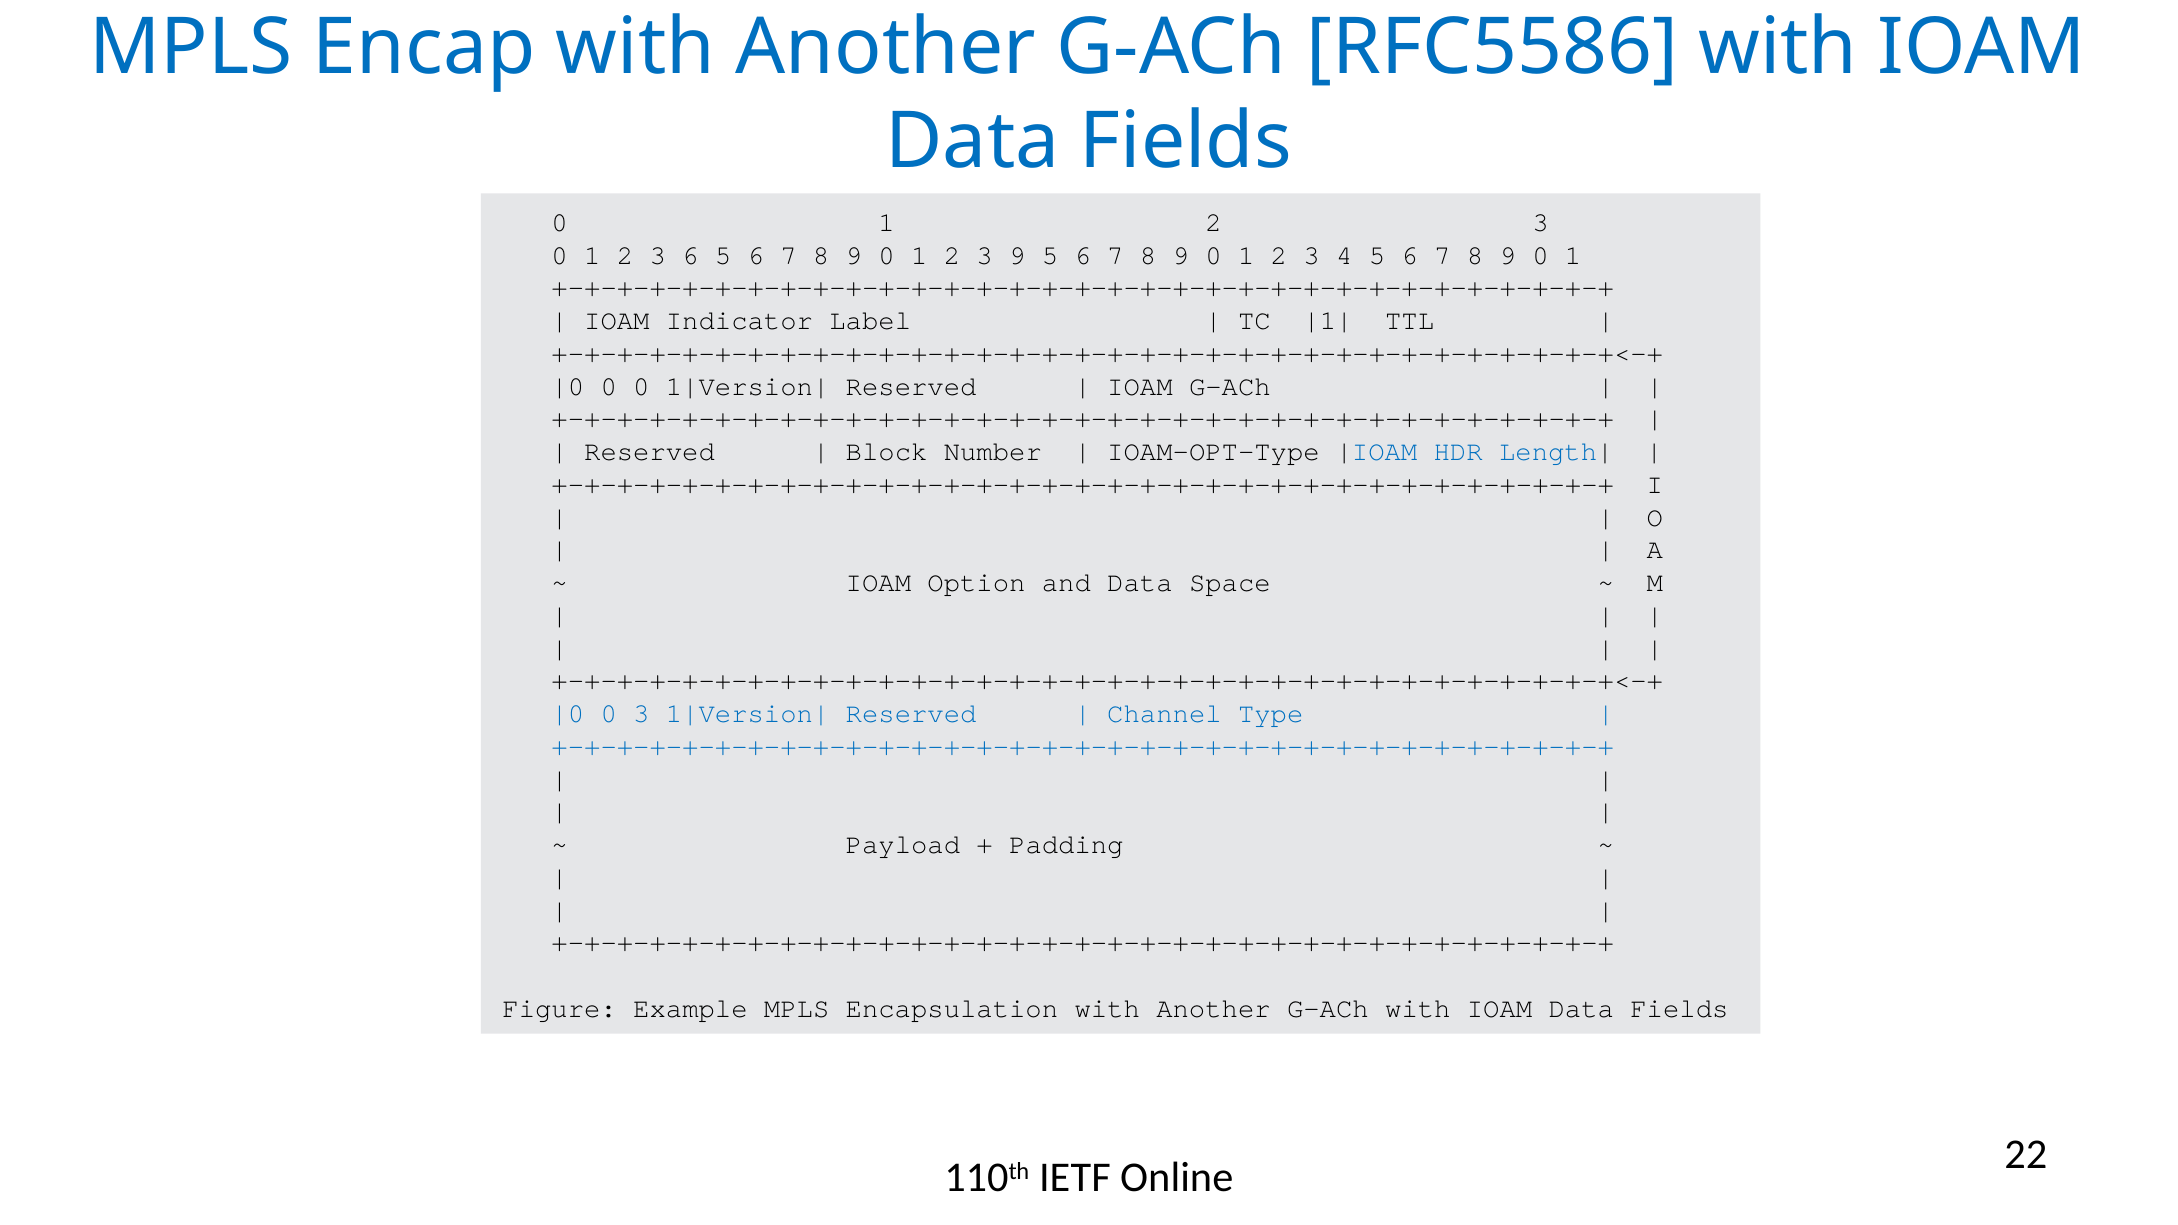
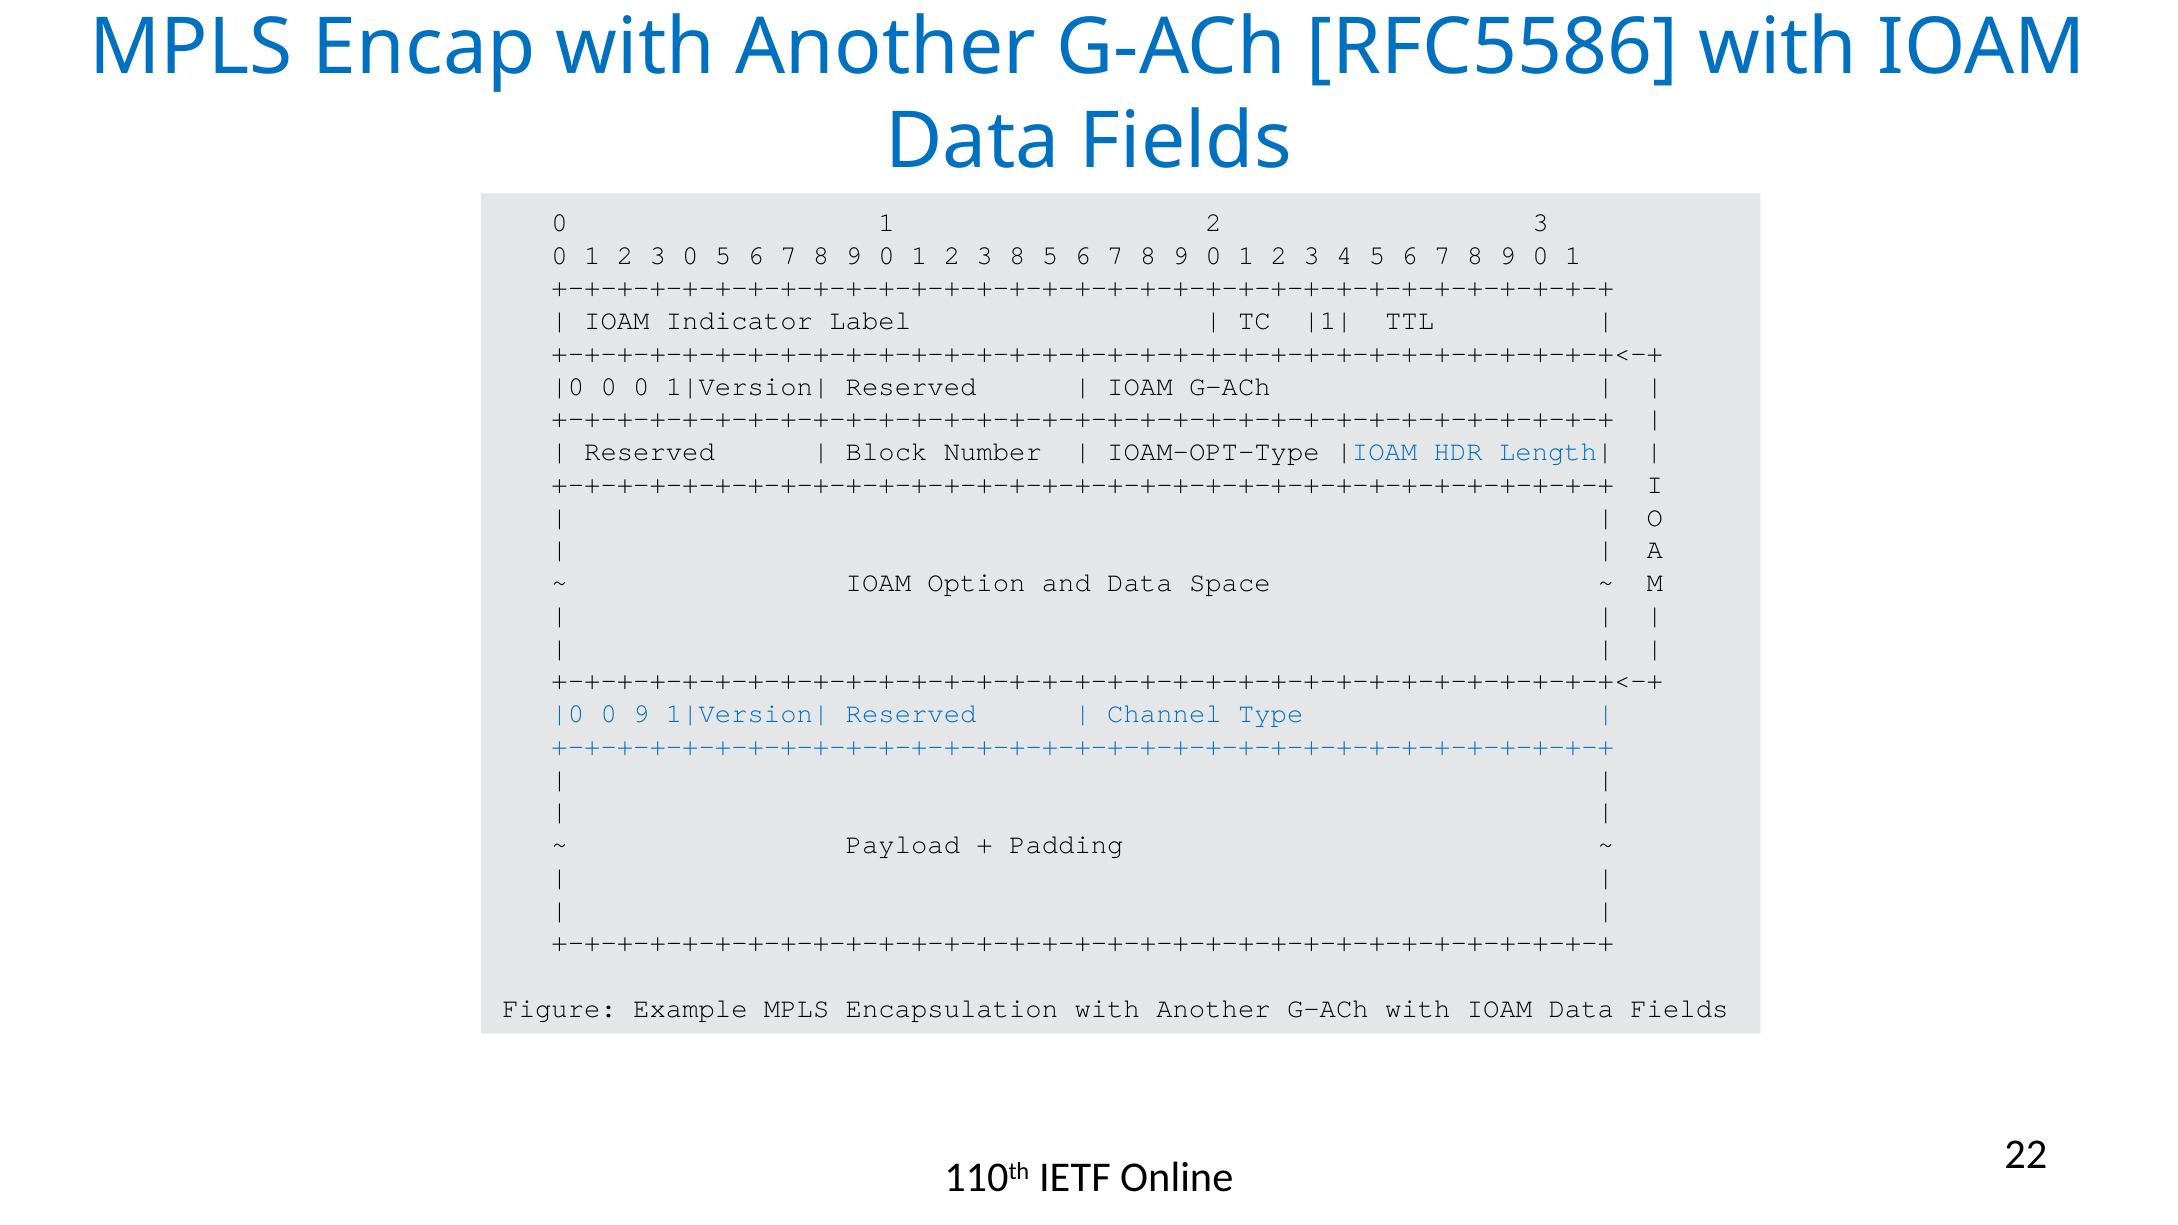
6: 6 -> 0 (690, 255)
3 9: 9 -> 8 (1017, 255)
0 3: 3 -> 9 (641, 714)
